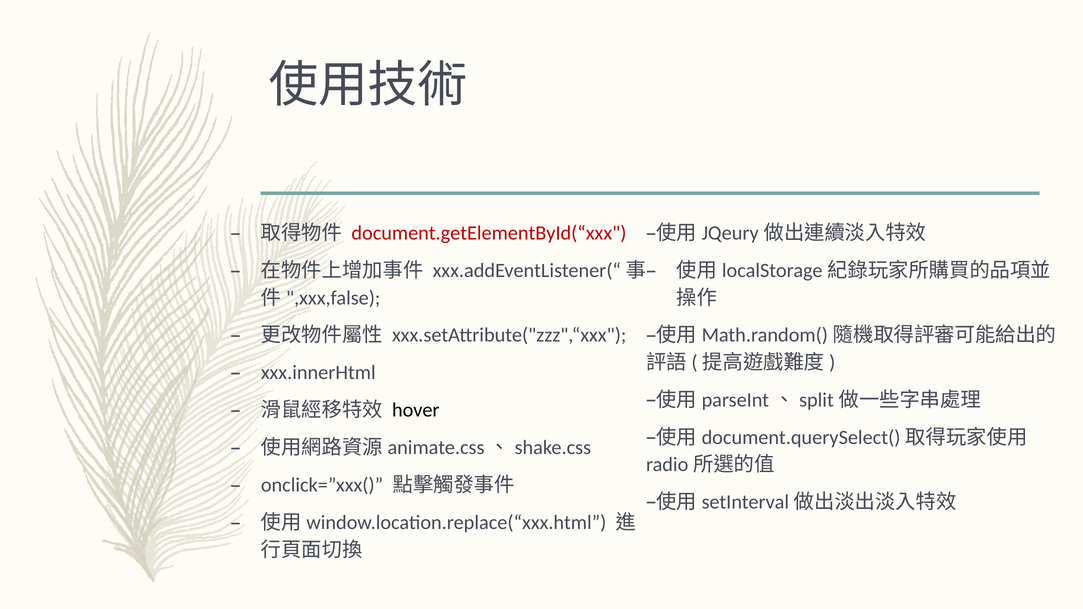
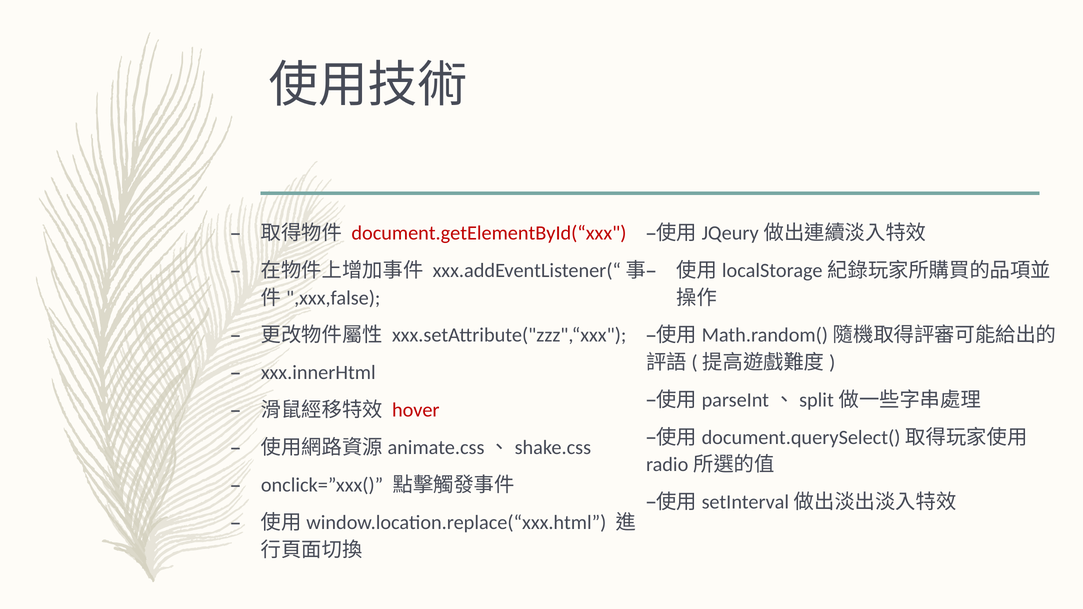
hover colour: black -> red (416, 410)
